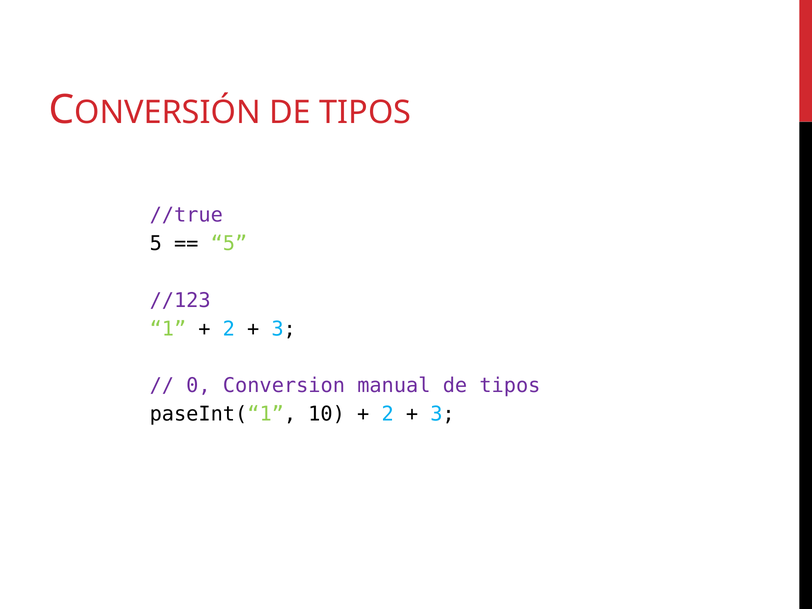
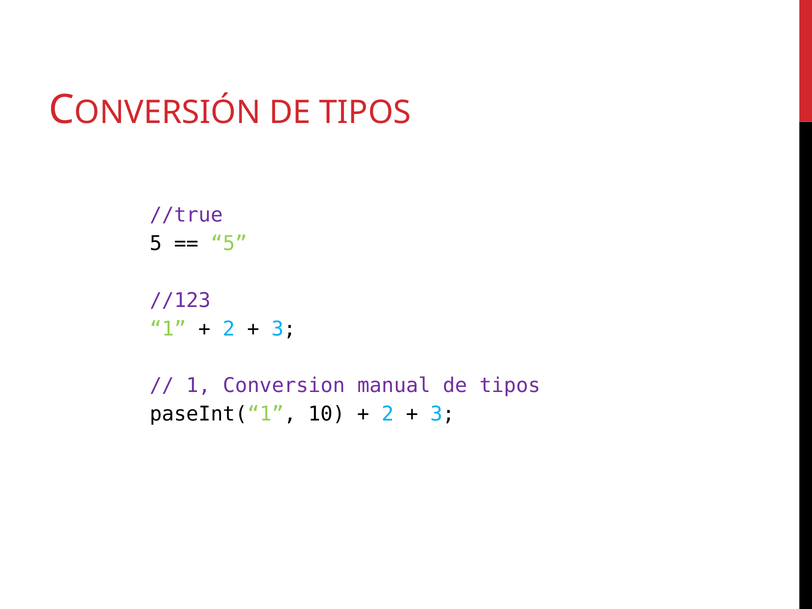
0: 0 -> 1 (198, 386)
